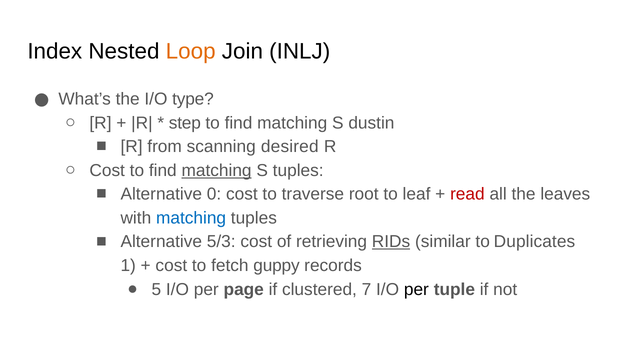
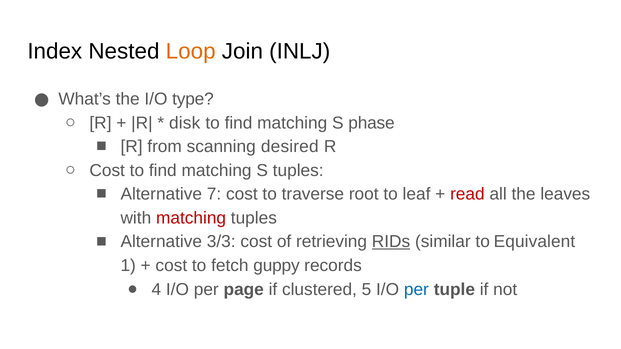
step: step -> disk (185, 123)
dustin: dustin -> phase (372, 123)
matching underline: present -> none (217, 171)
0: 0 -> 7 (214, 194)
matching colour: blue -> red (191, 218)
5/3: 5/3 -> 3/3 (221, 242)
Duplicates: Duplicates -> Equivalent (534, 242)
5: 5 -> 4 (156, 290)
7: 7 -> 5 (366, 290)
per colour: black -> blue (416, 290)
